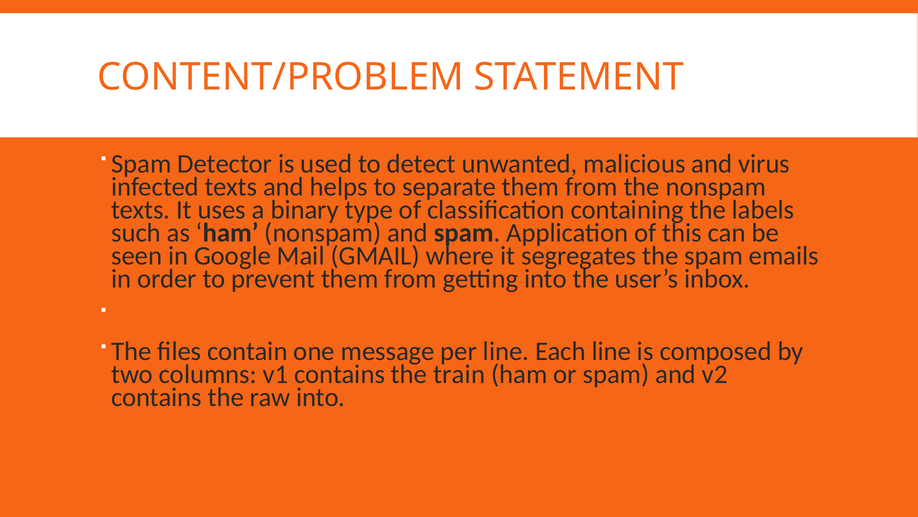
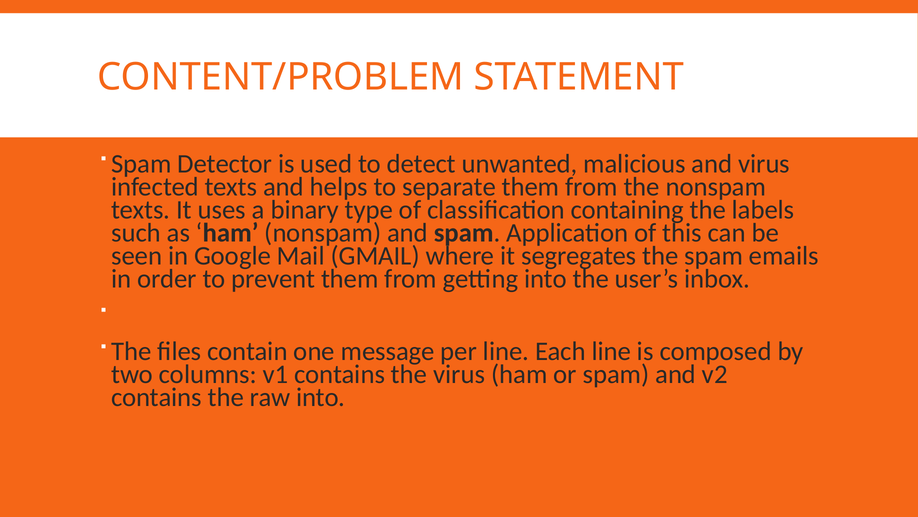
the train: train -> virus (459, 374)
